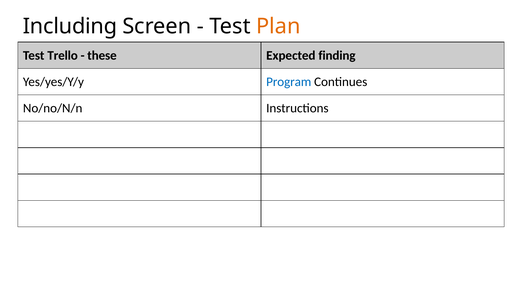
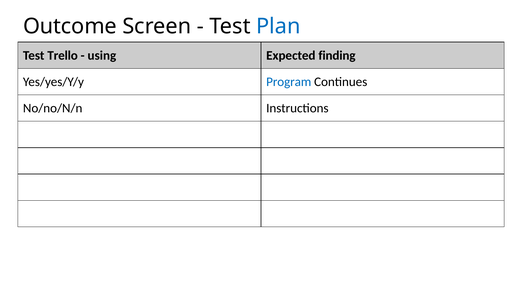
Including: Including -> Outcome (70, 26)
Plan colour: orange -> blue (278, 26)
these: these -> using (102, 55)
